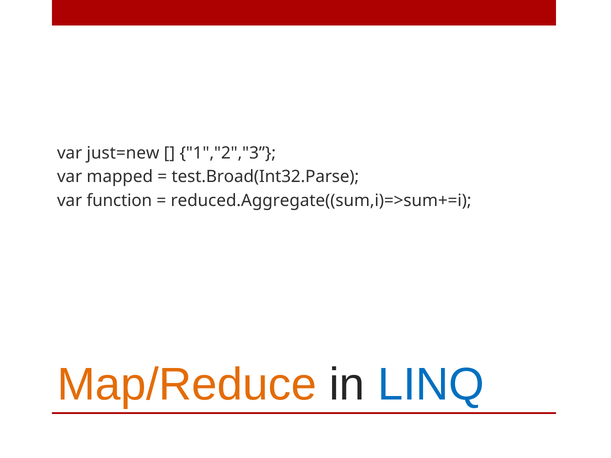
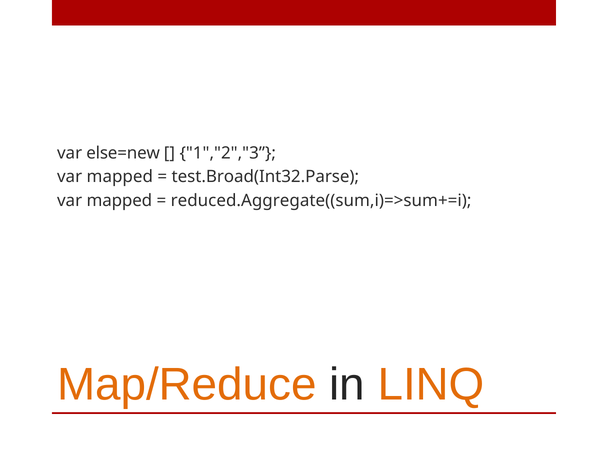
just=new: just=new -> else=new (123, 153)
function: function -> mapped (119, 201)
LINQ colour: blue -> orange (431, 385)
